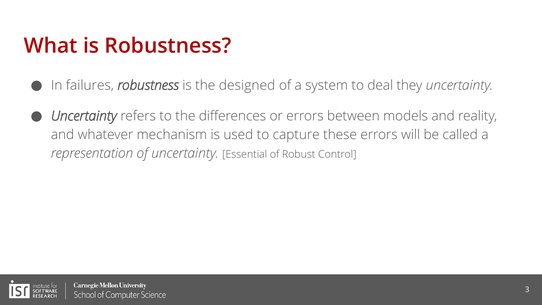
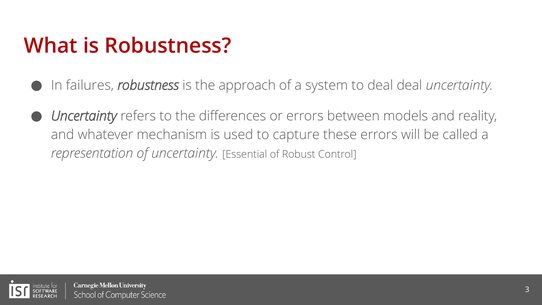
designed: designed -> approach (247, 85)
deal they: they -> deal (409, 85)
